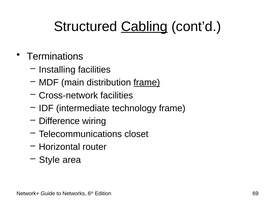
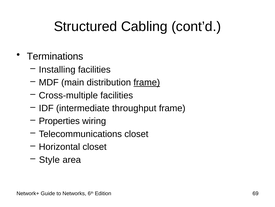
Cabling underline: present -> none (144, 26)
Cross-network: Cross-network -> Cross-multiple (68, 95)
technology: technology -> throughput (134, 108)
Difference: Difference -> Properties (59, 121)
Horizontal router: router -> closet (95, 146)
